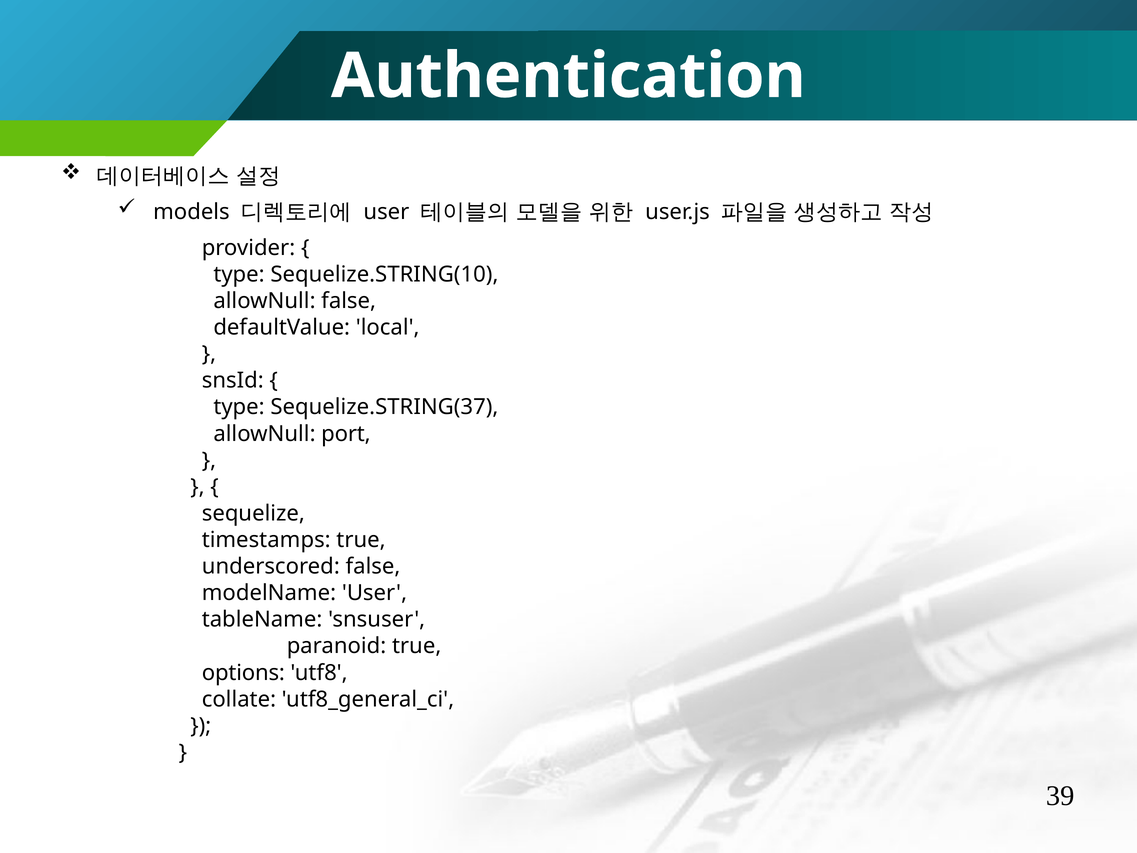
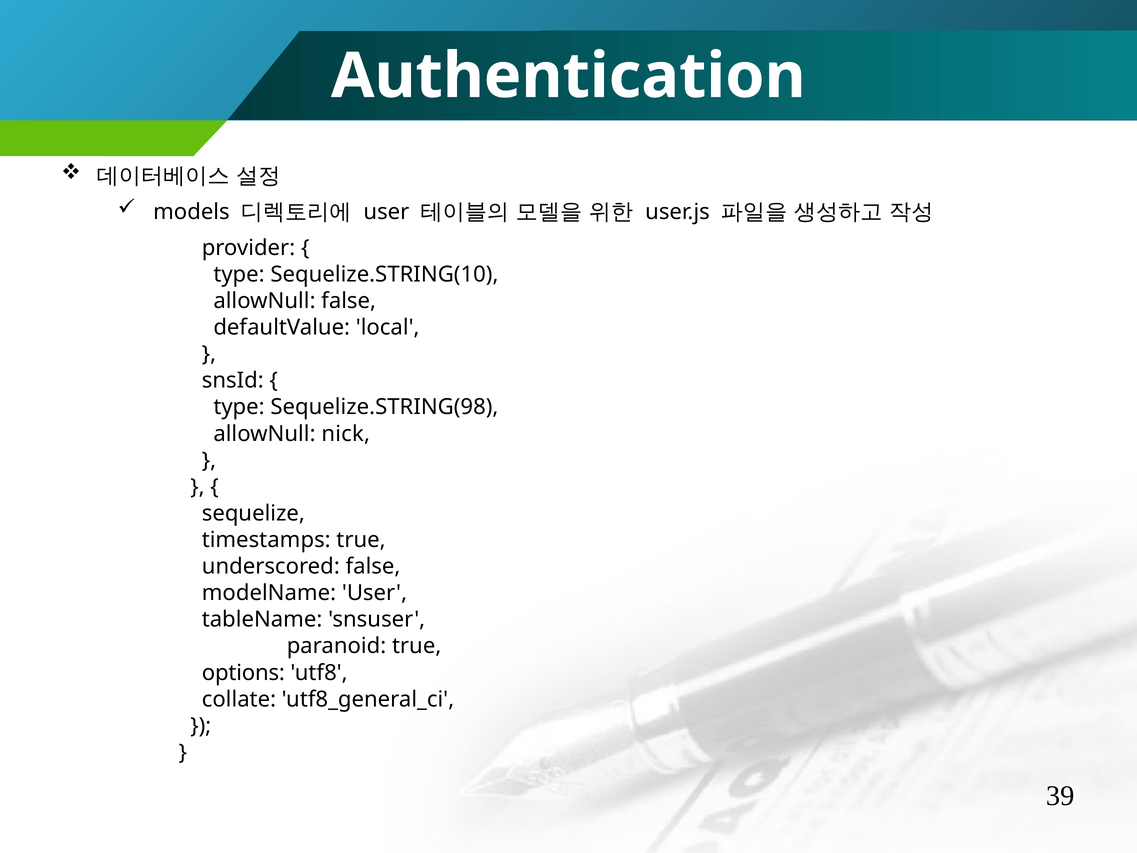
Sequelize.STRING(37: Sequelize.STRING(37 -> Sequelize.STRING(98 (384, 407)
port: port -> nick (346, 434)
